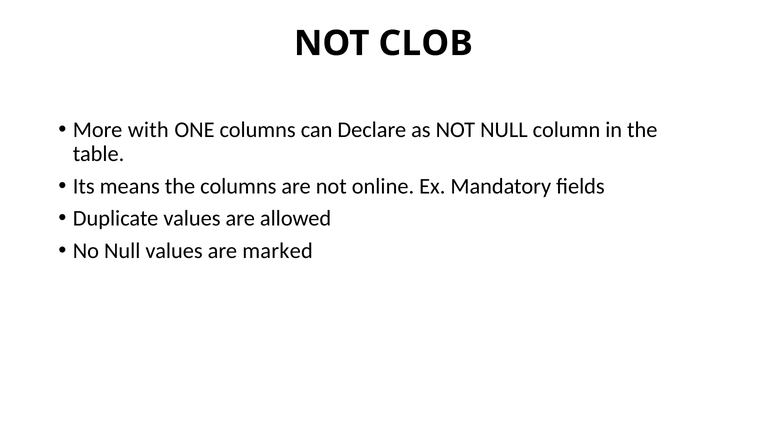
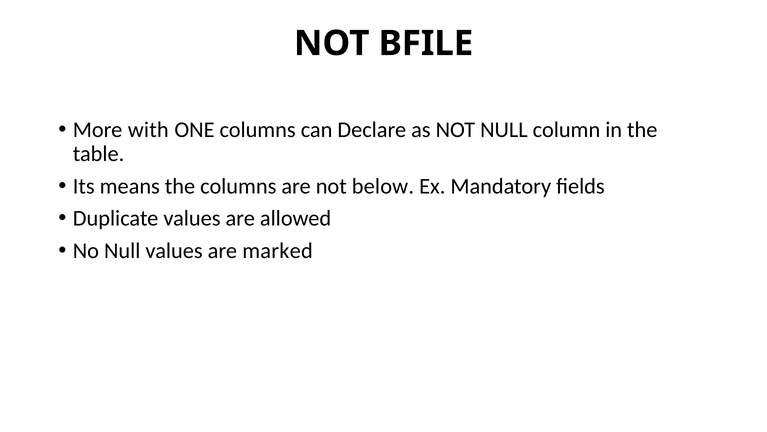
CLOB: CLOB -> BFILE (426, 43)
online: online -> below (383, 186)
